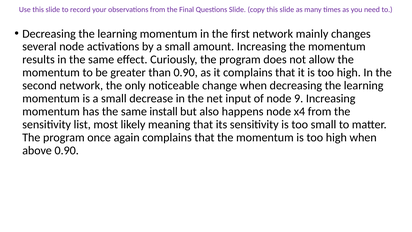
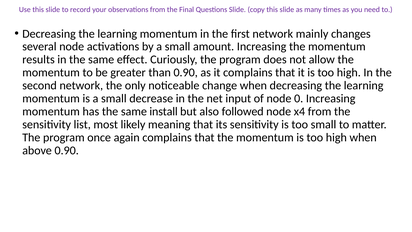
9: 9 -> 0 (299, 99)
happens: happens -> followed (243, 112)
